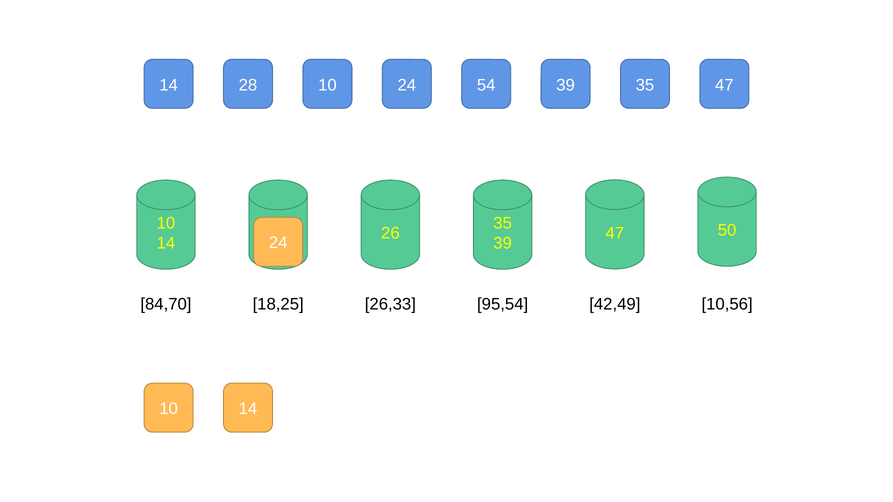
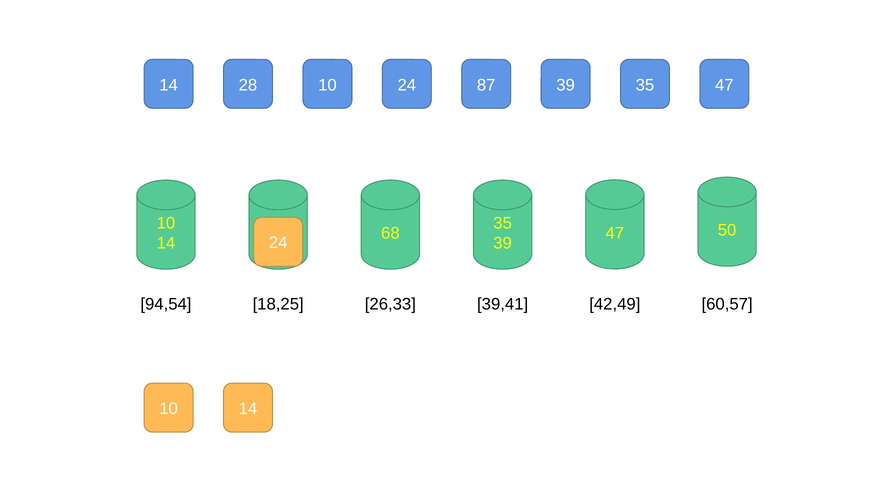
54: 54 -> 87 (486, 85)
26: 26 -> 68 (390, 233)
84,70: 84,70 -> 94,54 (166, 304)
95,54: 95,54 -> 39,41 (503, 304)
10,56: 10,56 -> 60,57 (727, 304)
